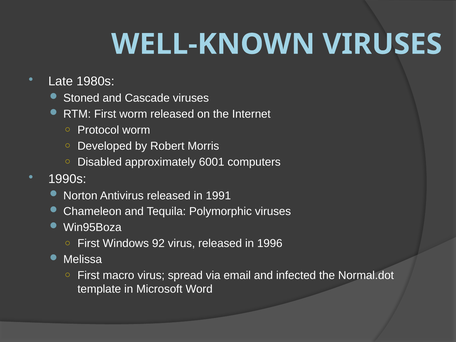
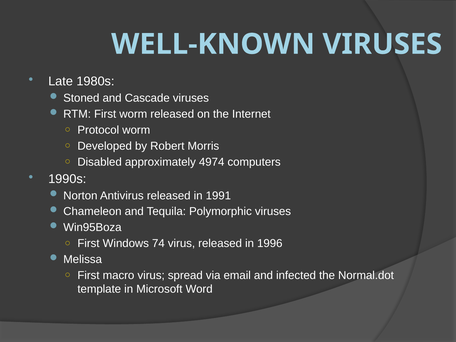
6001: 6001 -> 4974 (212, 162)
92: 92 -> 74 (158, 243)
